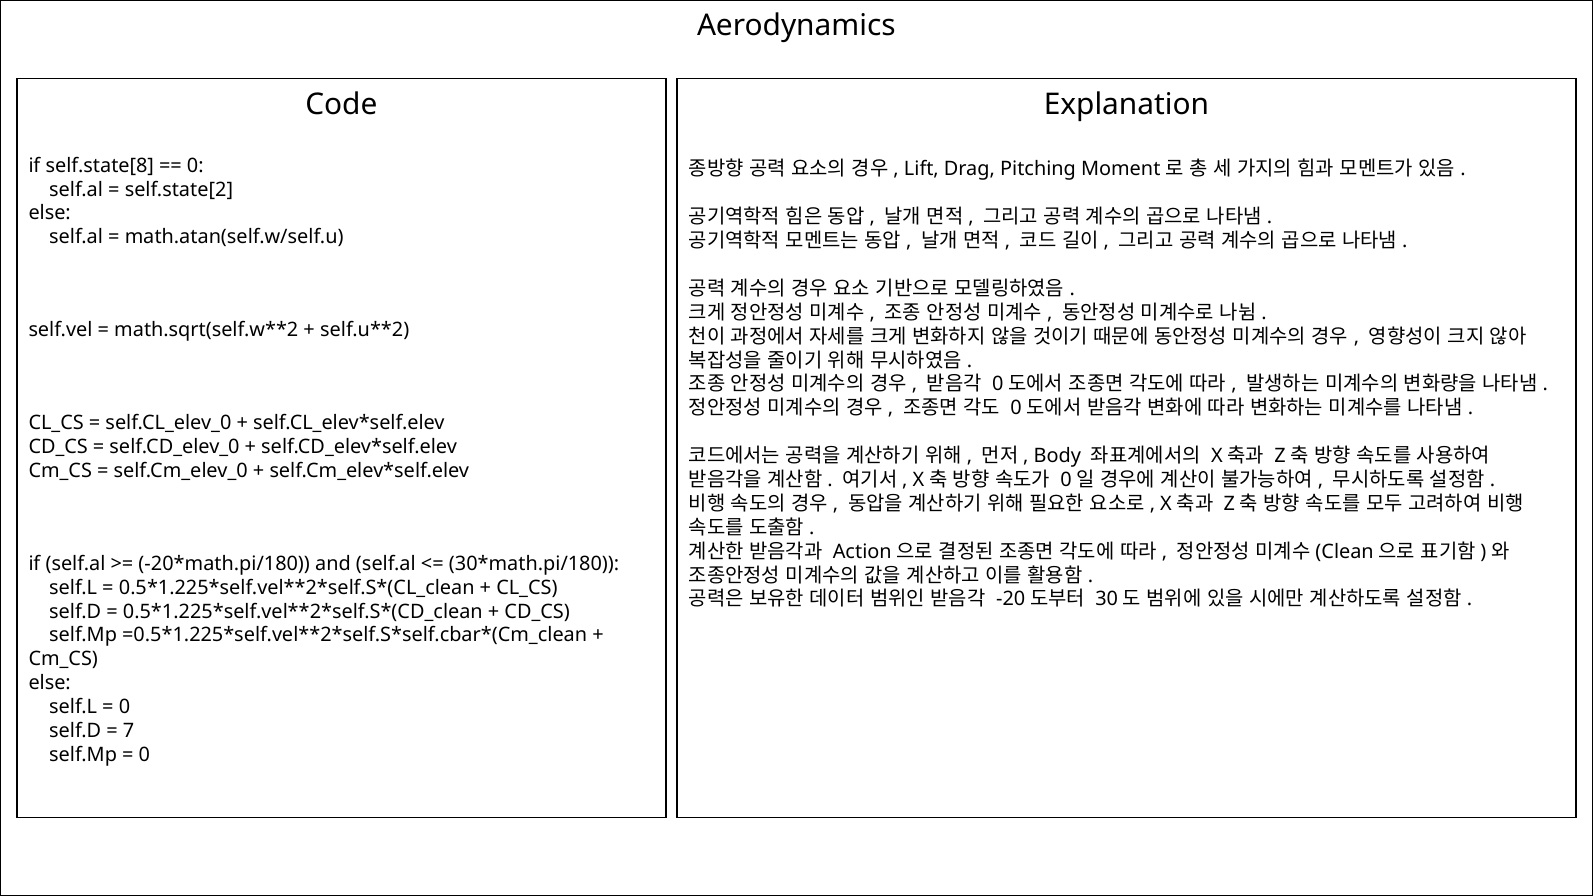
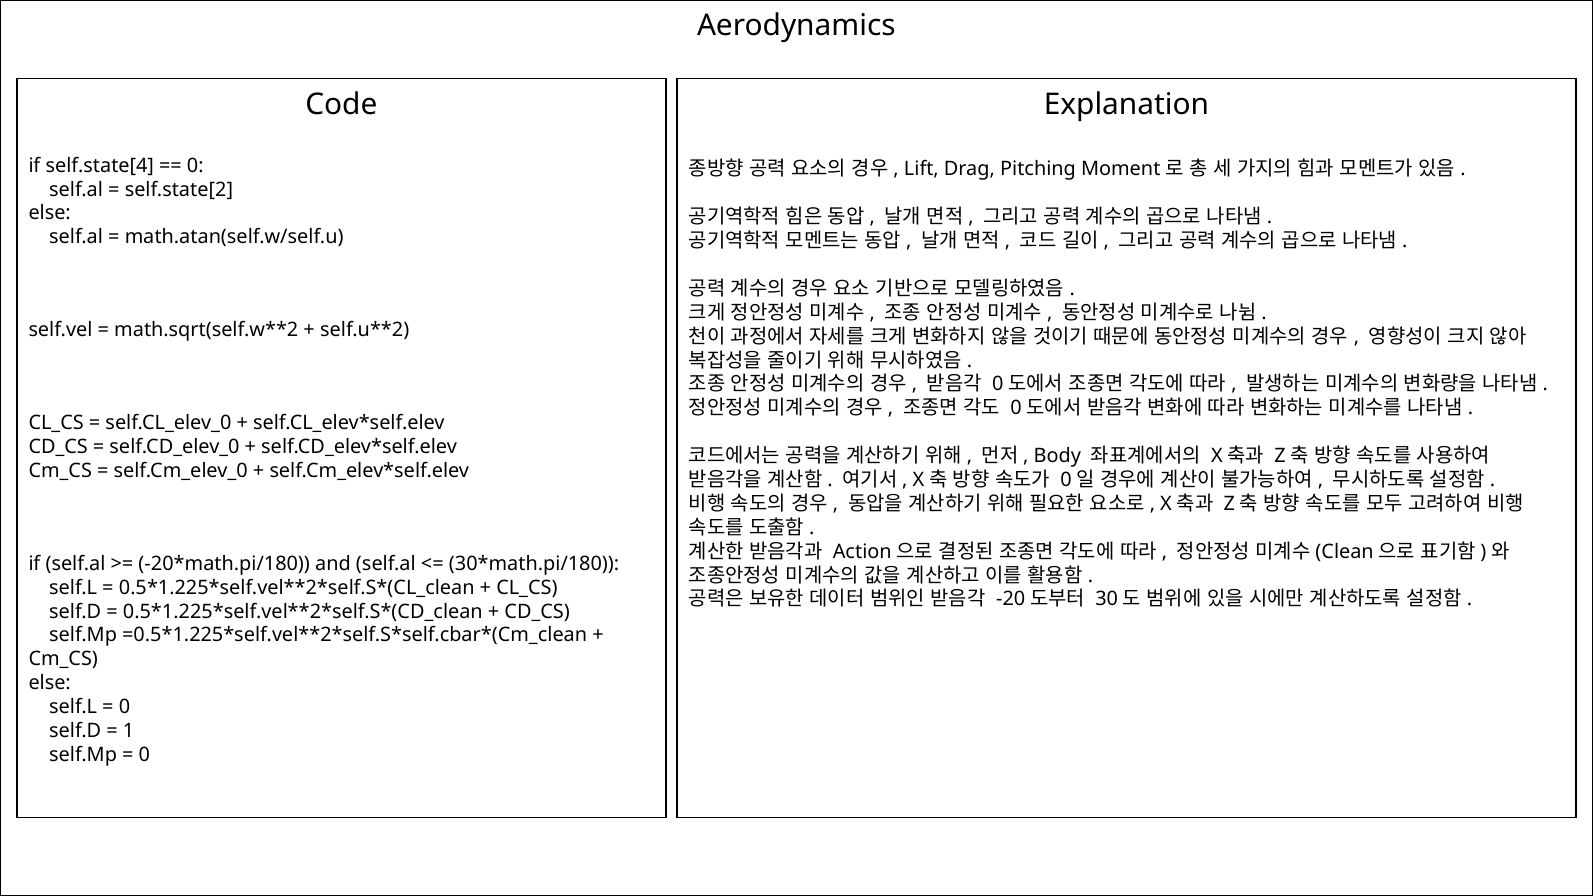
self.state[8: self.state[8 -> self.state[4 (100, 166)
7: 7 -> 1 (129, 731)
